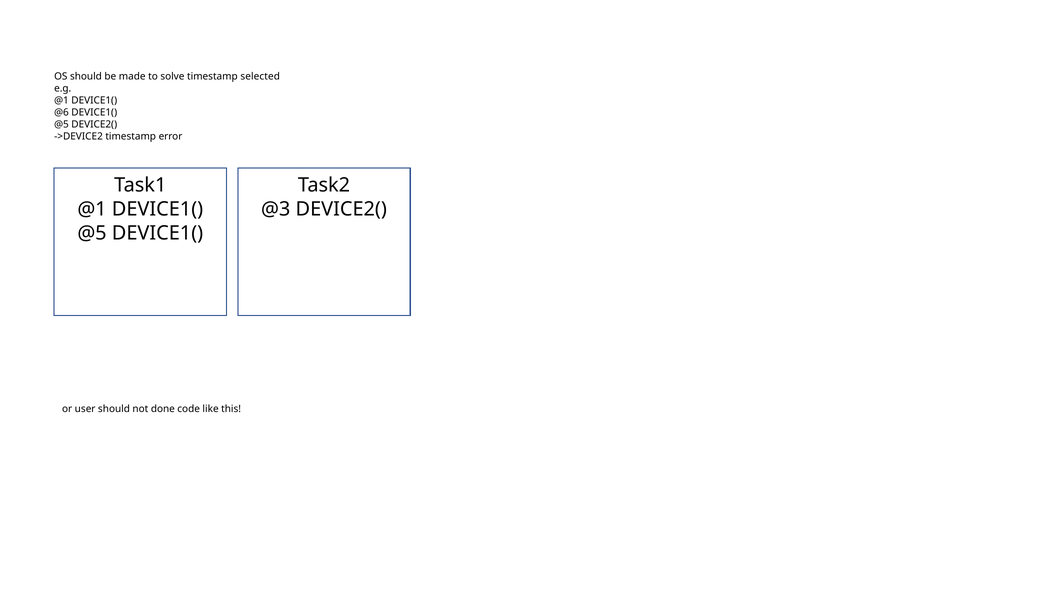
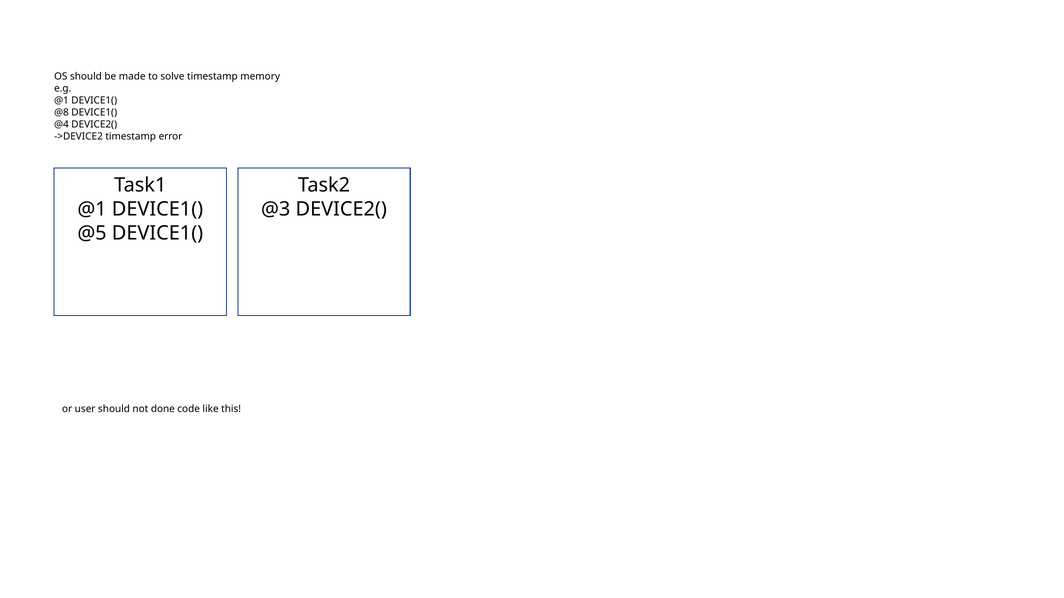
selected: selected -> memory (260, 77)
@6: @6 -> @8 (61, 113)
@5: @5 -> @4 (61, 125)
